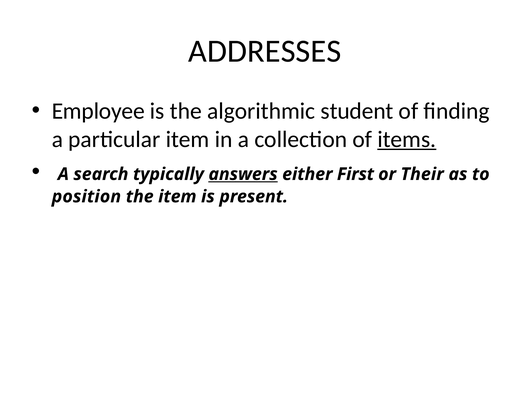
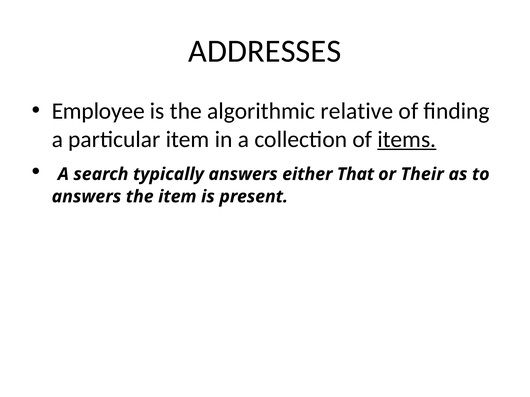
student: student -> relative (357, 111)
answers underline: present -> none (243, 174)
First: First -> That (355, 174)
position: position -> answers (86, 197)
